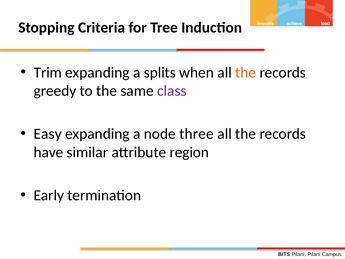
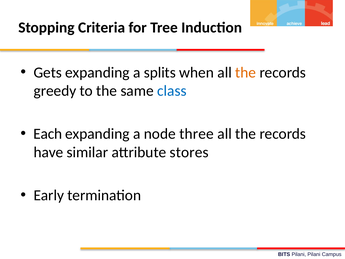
Trim: Trim -> Gets (48, 72)
class colour: purple -> blue (172, 91)
Easy: Easy -> Each (48, 134)
region: region -> stores (189, 152)
